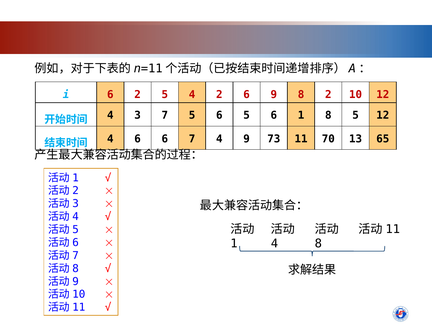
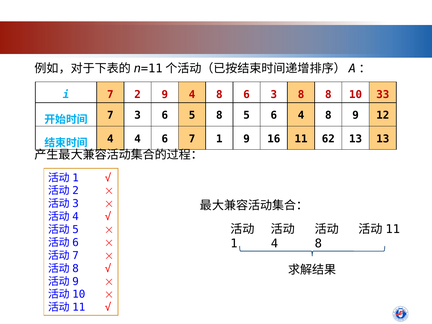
i 6: 6 -> 7 (110, 95)
2 5: 5 -> 9 (165, 95)
2: 2 -> 8 (219, 95)
6 9: 9 -> 3 (274, 95)
8 2: 2 -> 8 (328, 95)
10 12: 12 -> 33 (383, 95)
4: 4 -> 7 (110, 115)
3 7: 7 -> 6 (165, 115)
6: 6 -> 8 (219, 115)
6 1: 1 -> 4 (301, 115)
8 5: 5 -> 9 (356, 115)
4 6: 6 -> 4 (138, 139)
7 4: 4 -> 1 (219, 139)
73: 73 -> 16 (274, 139)
70: 70 -> 62 (328, 139)
13 65: 65 -> 13 (383, 139)
